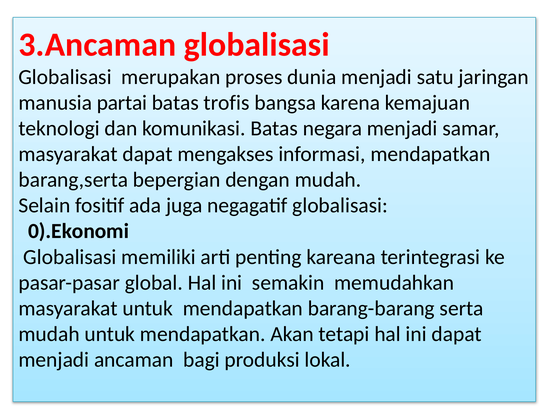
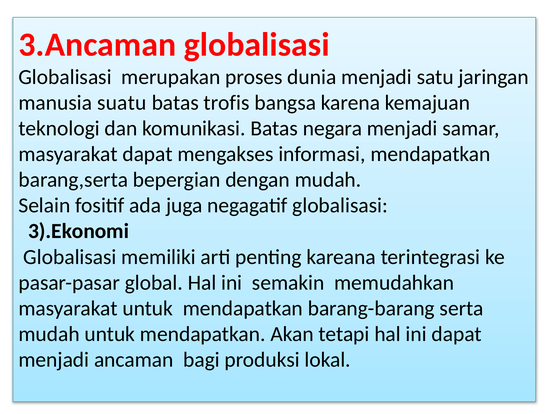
partai: partai -> suatu (122, 103)
0).Ekonomi: 0).Ekonomi -> 3).Ekonomi (79, 232)
